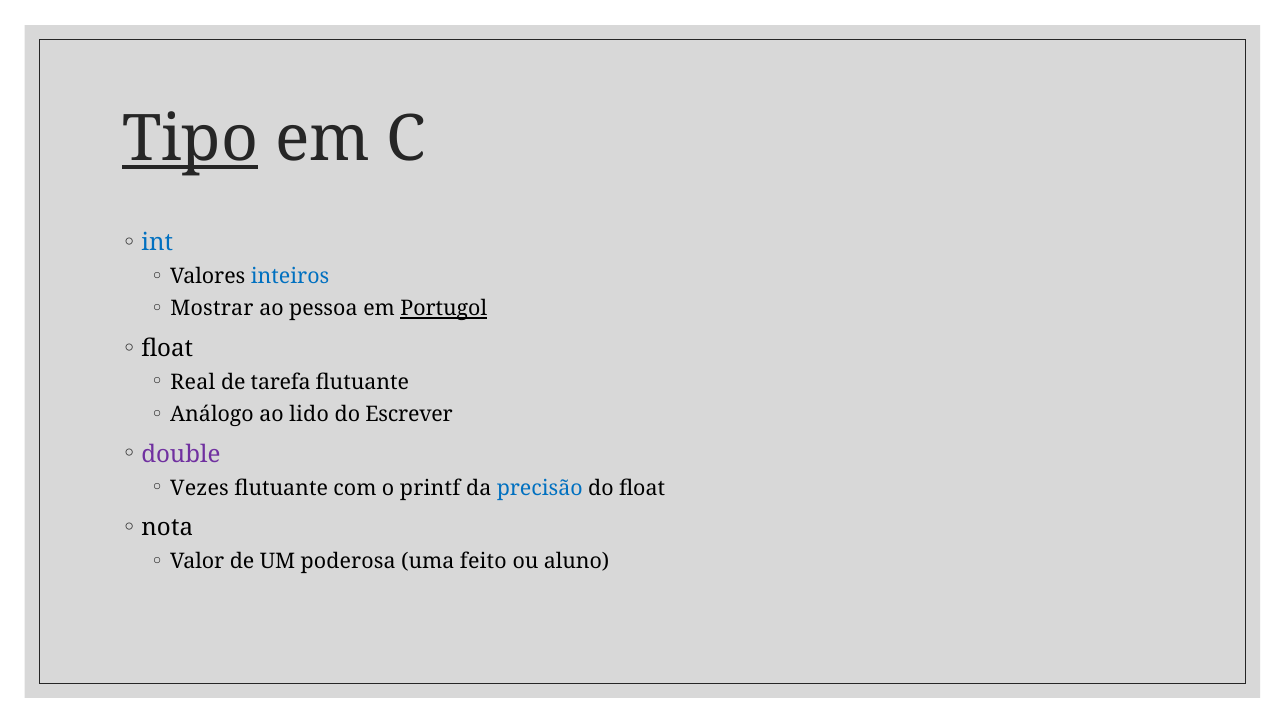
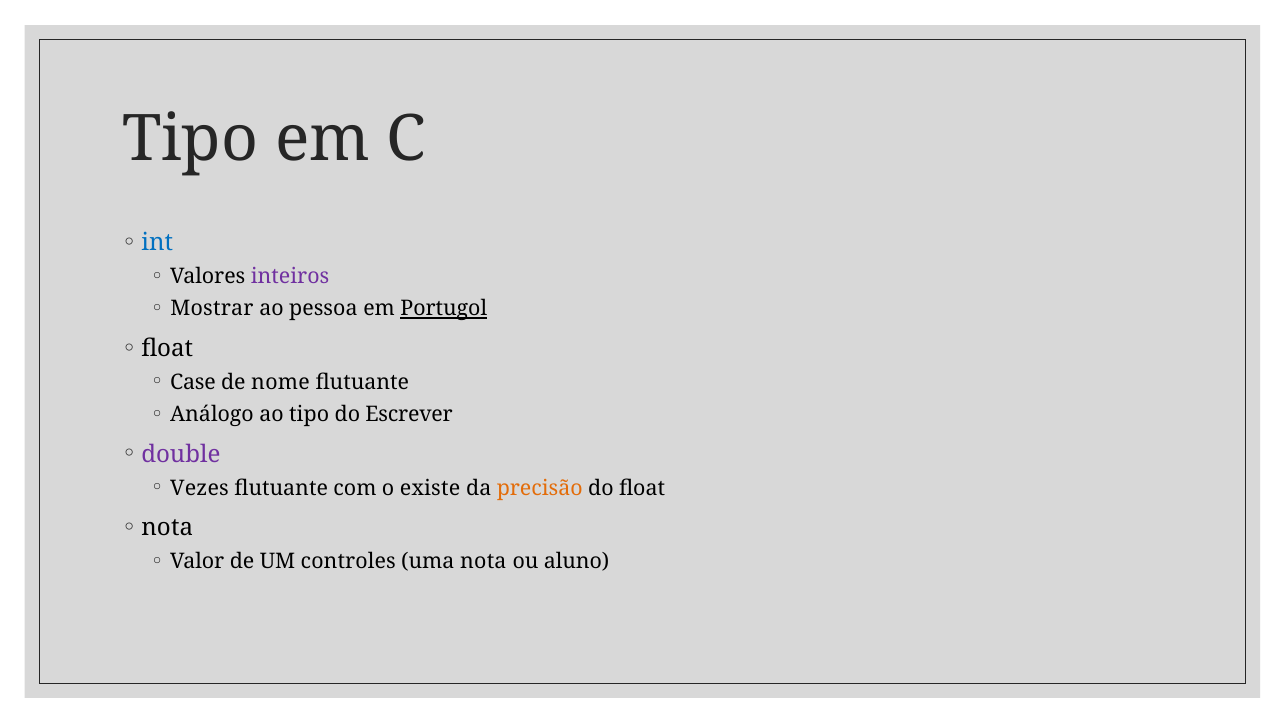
Tipo underline: present -> none (190, 140)
inteiros colour: blue -> purple (290, 276)
Real: Real -> Case (193, 382)
tarefa: tarefa -> nome (280, 382)
ao lido: lido -> tipo (309, 414)
printf: printf -> existe (430, 488)
precisão colour: blue -> orange (540, 488)
poderosa: poderosa -> controles (348, 561)
uma feito: feito -> nota (483, 561)
